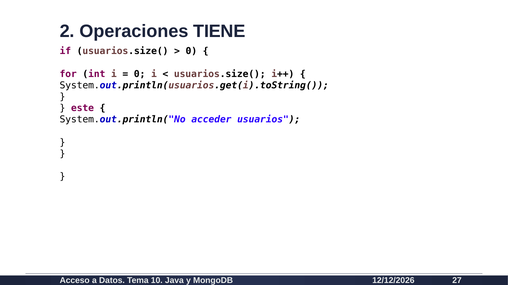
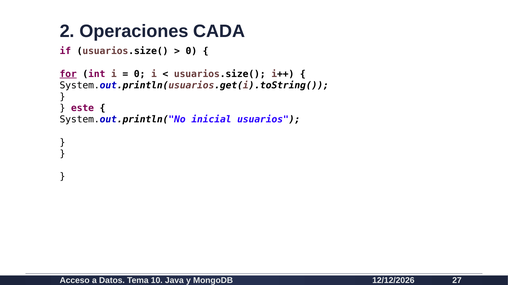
TIENE: TIENE -> CADA (219, 31)
for underline: none -> present (68, 74)
acceder: acceder -> inicial (211, 120)
